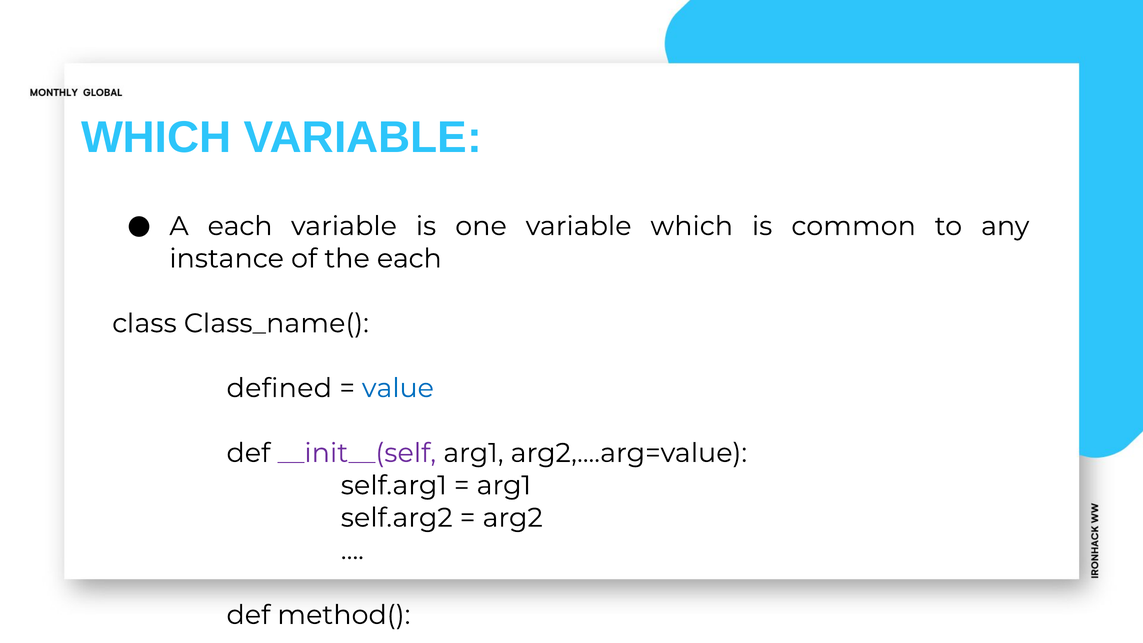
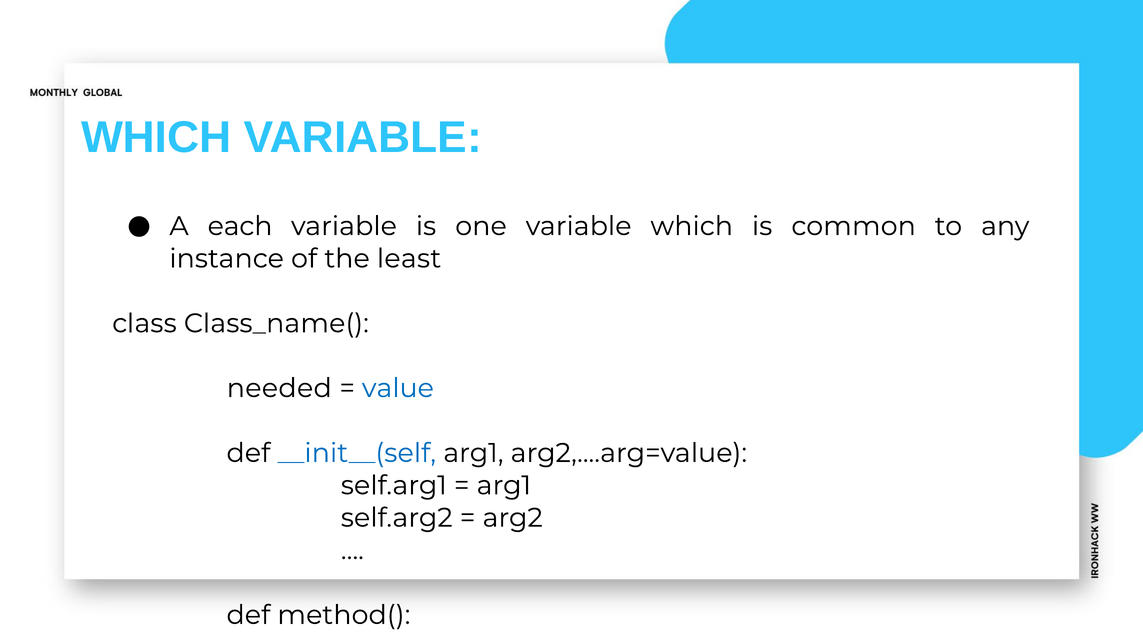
the each: each -> least (409, 259)
defined: defined -> needed (279, 388)
__init__(self colour: purple -> blue (357, 453)
